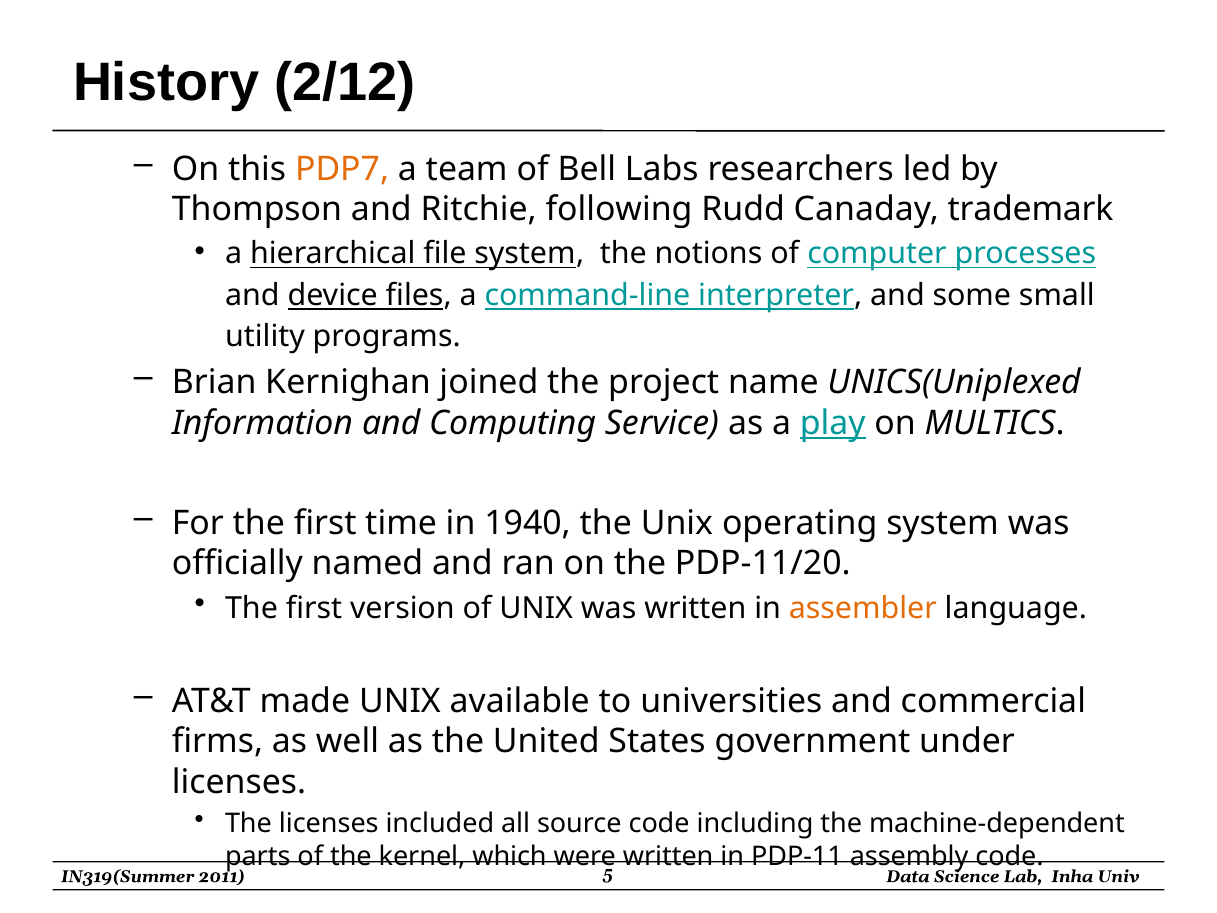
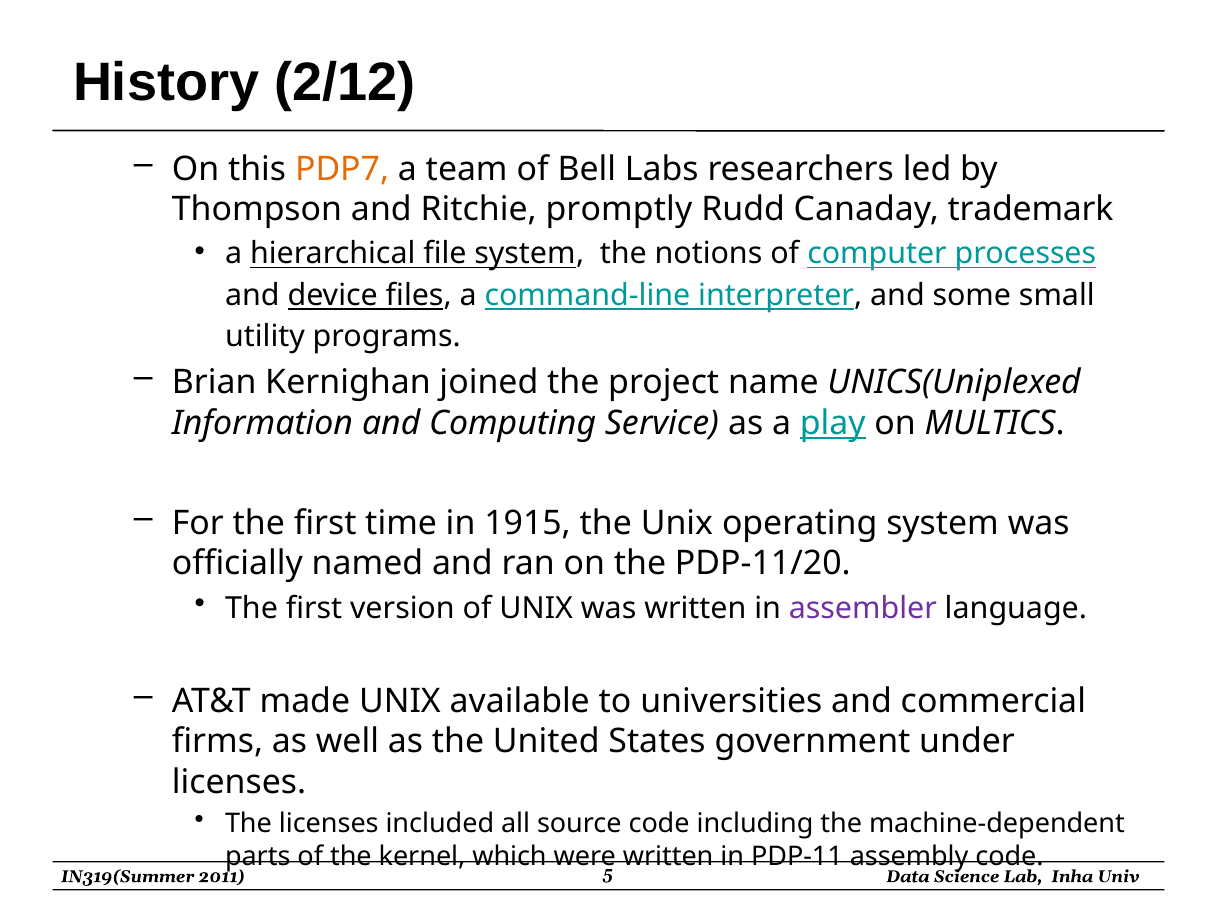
following: following -> promptly (619, 209)
1940: 1940 -> 1915 (528, 523)
assembler colour: orange -> purple (863, 608)
